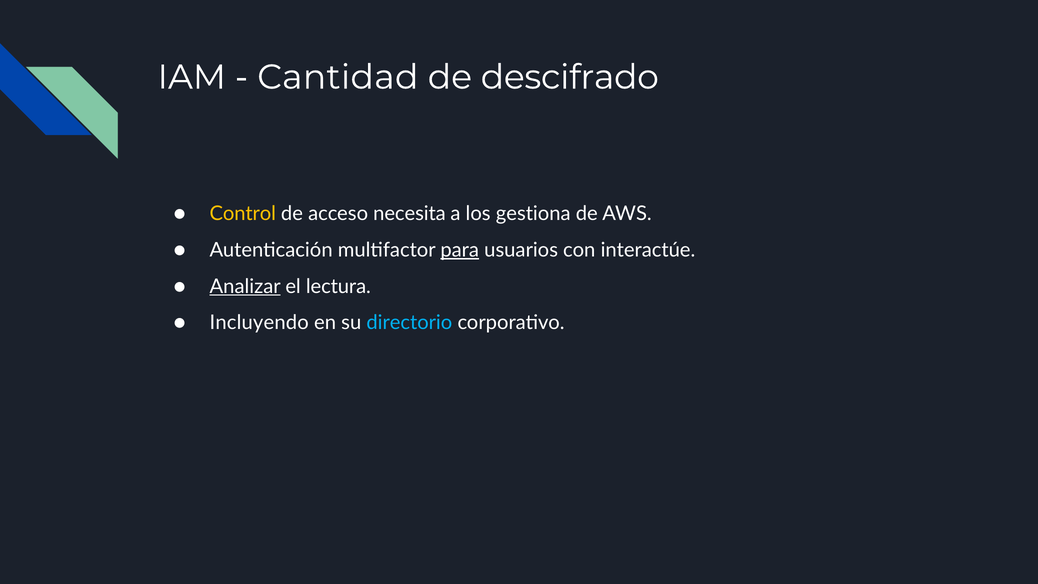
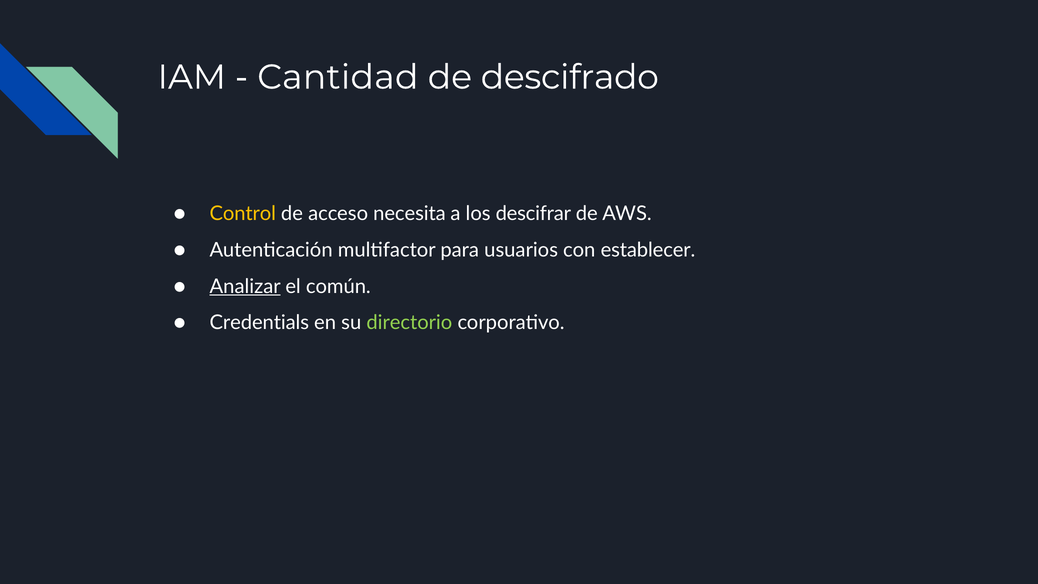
gestiona: gestiona -> descifrar (533, 214)
para underline: present -> none (460, 250)
interactúe: interactúe -> establecer (648, 250)
lectura: lectura -> común (338, 286)
Incluyendo: Incluyendo -> Credentials (259, 323)
directorio colour: light blue -> light green (409, 323)
